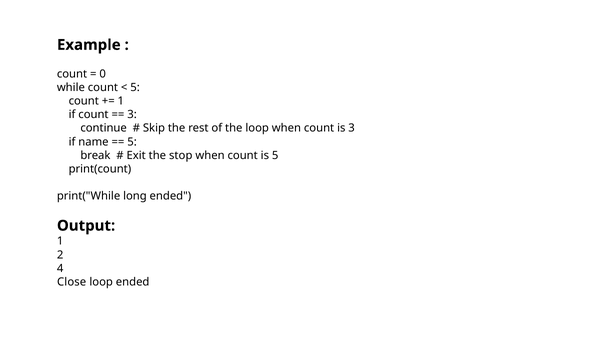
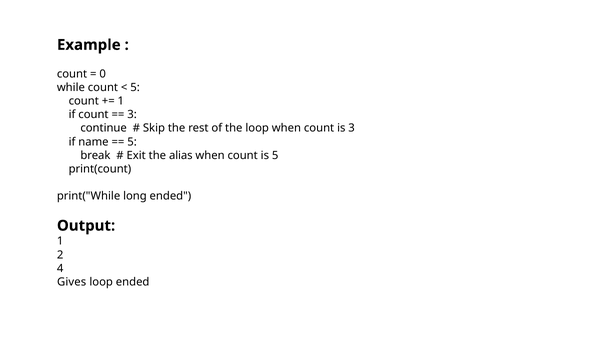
stop: stop -> alias (181, 155)
Close: Close -> Gives (72, 282)
